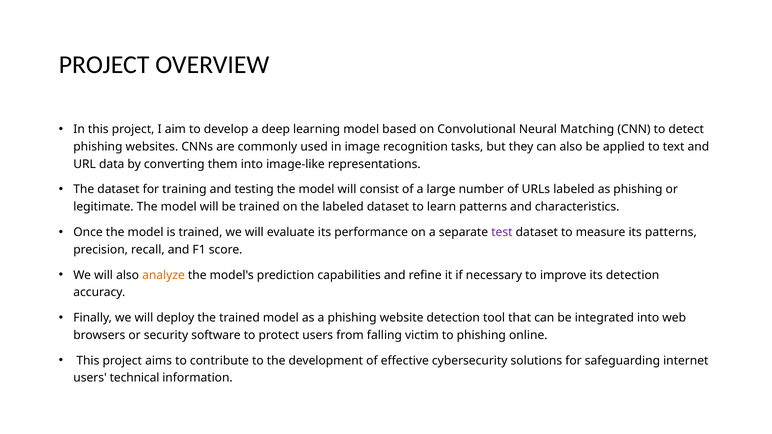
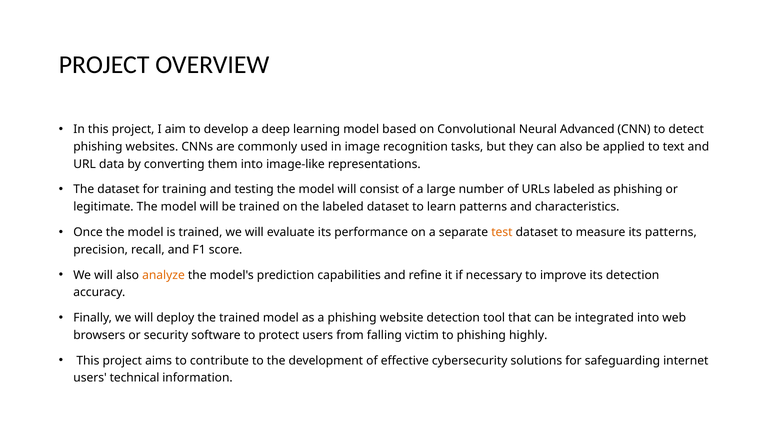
Matching: Matching -> Advanced (587, 129)
test colour: purple -> orange (502, 232)
online: online -> highly (528, 335)
